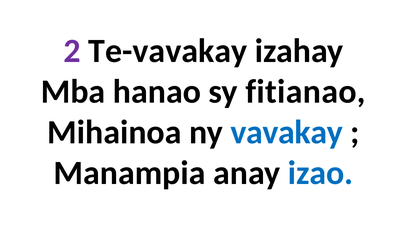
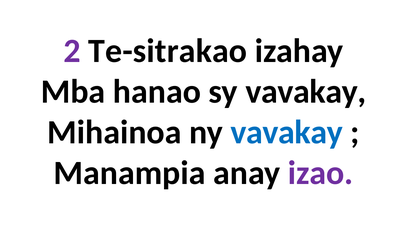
Te-vavakay: Te-vavakay -> Te-sitrakao (168, 51)
sy fitianao: fitianao -> vavakay (306, 92)
izao colour: blue -> purple (321, 173)
